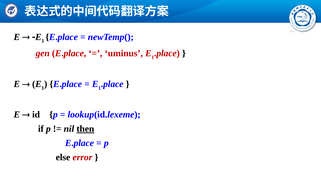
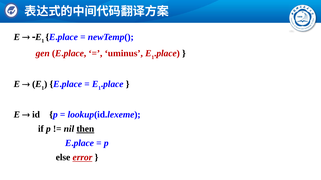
error underline: none -> present (82, 158)
